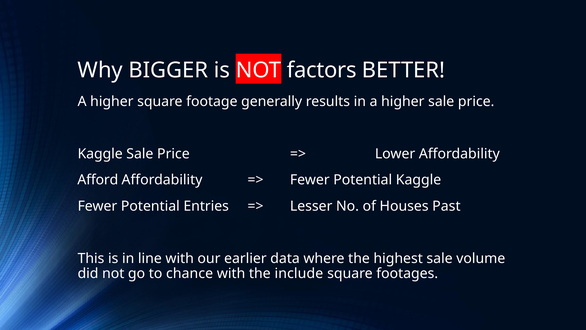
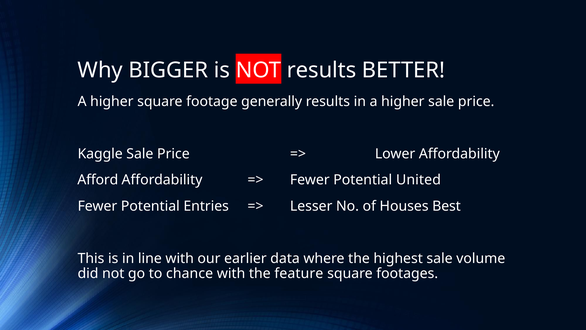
NOT factors: factors -> results (322, 70)
Potential Kaggle: Kaggle -> United (418, 180)
Past: Past -> Best (447, 206)
include: include -> feature (299, 273)
